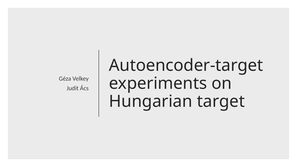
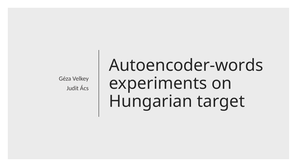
Autoencoder-target: Autoencoder-target -> Autoencoder-words (186, 65)
